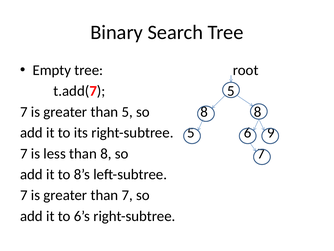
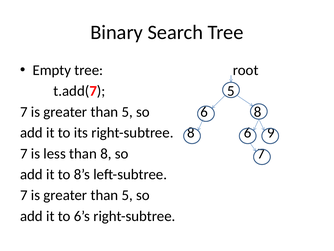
so 8: 8 -> 6 (204, 112)
right-subtree 5: 5 -> 8 (191, 132)
7: 7 -> 5 (127, 195)
